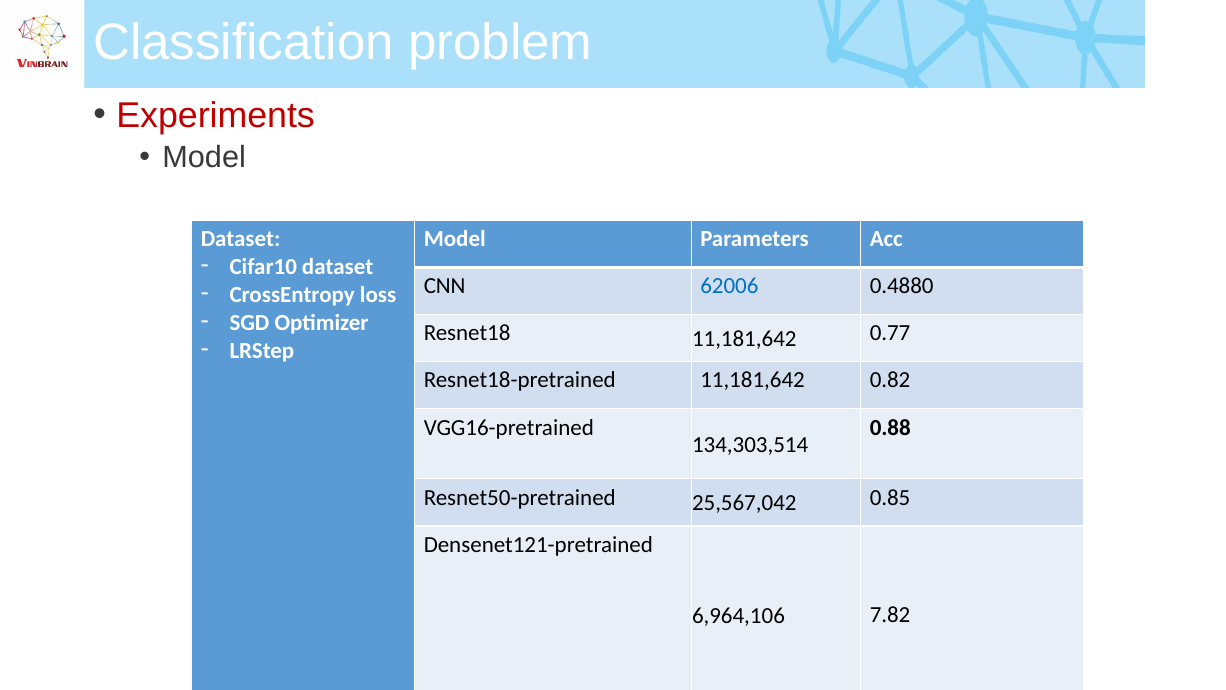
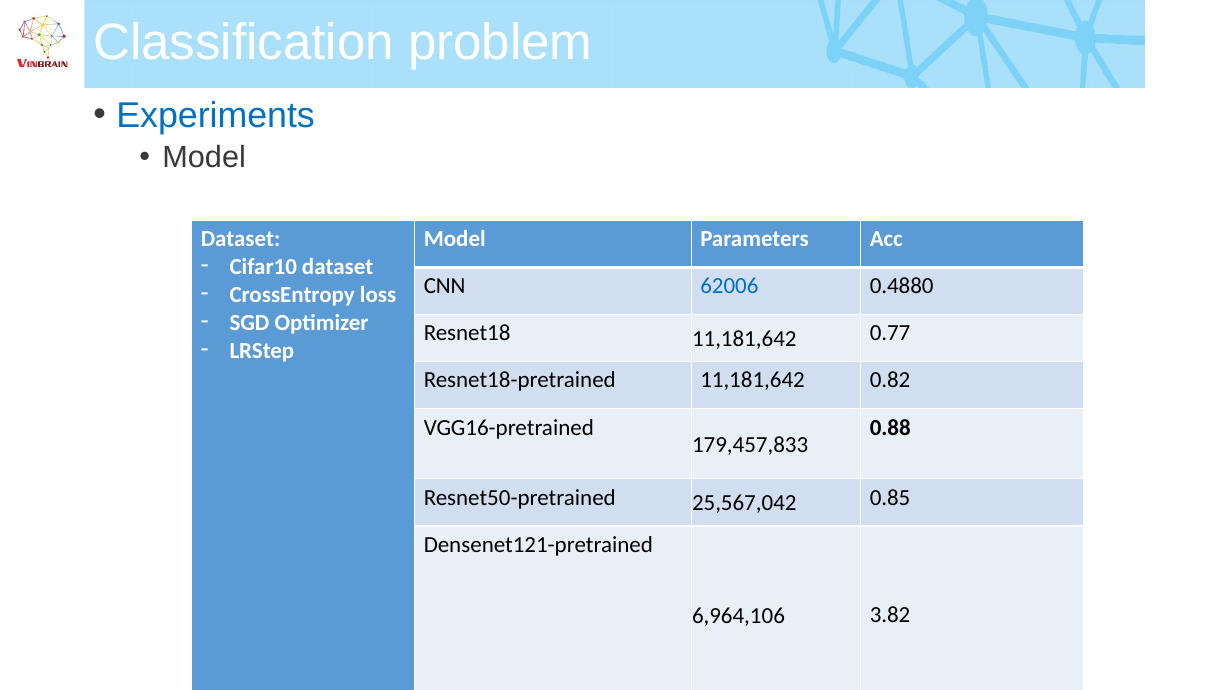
Experiments colour: red -> blue (216, 115)
134,303,514: 134,303,514 -> 179,457,833 (750, 444)
7.82: 7.82 -> 3.82 (890, 615)
